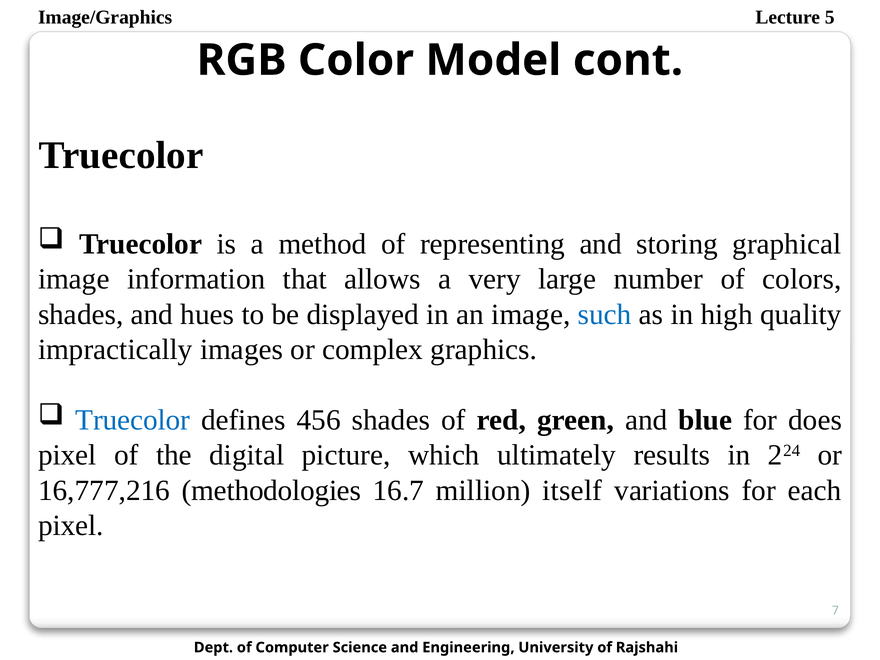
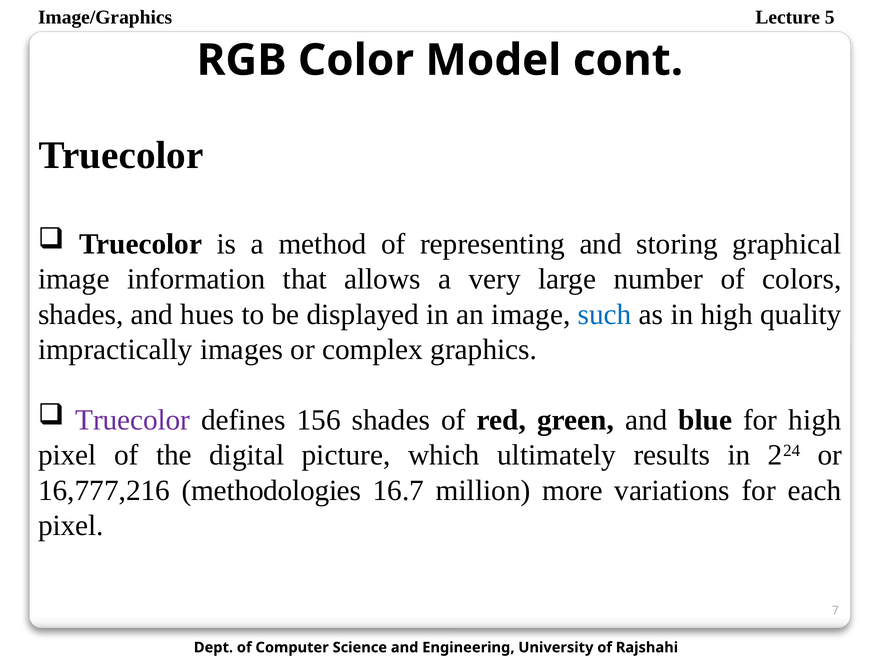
Truecolor colour: blue -> purple (133, 420)
456: 456 -> 156 (319, 420)
for does: does -> high (815, 420)
itself: itself -> more (572, 490)
